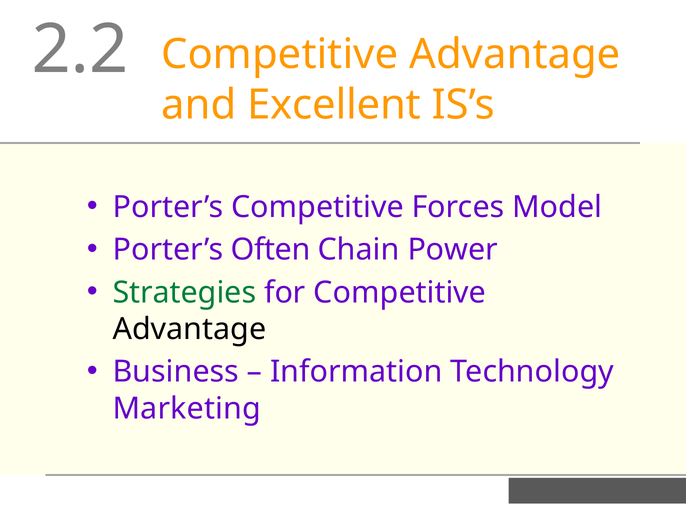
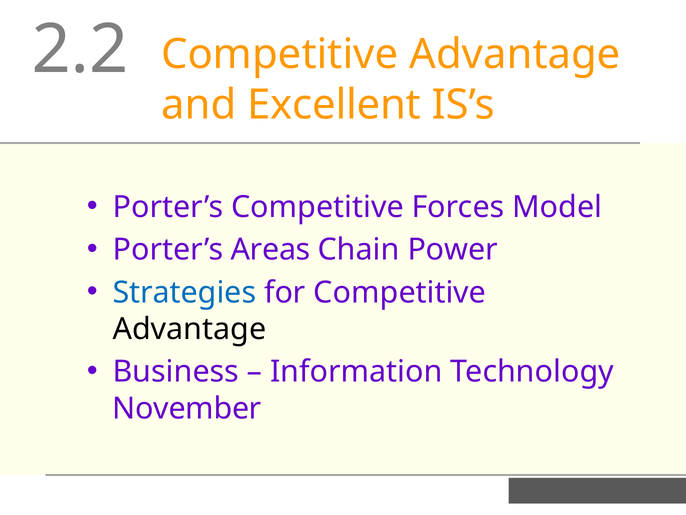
Often: Often -> Areas (271, 249)
Strategies colour: green -> blue (184, 292)
Marketing: Marketing -> November (187, 408)
